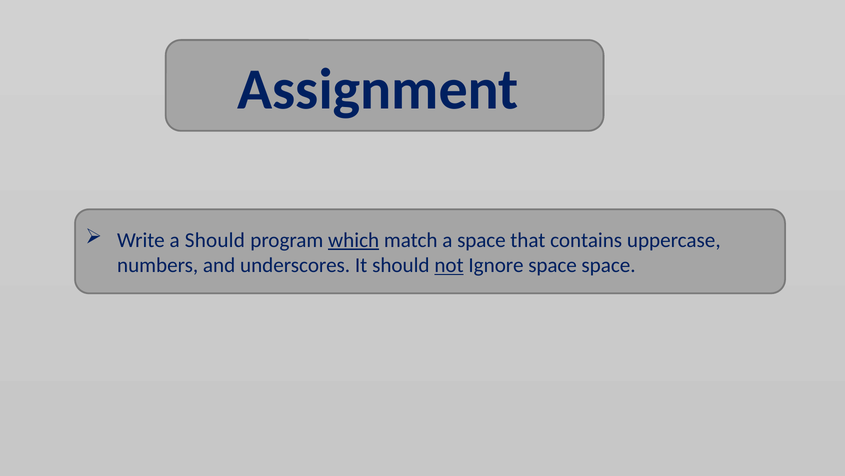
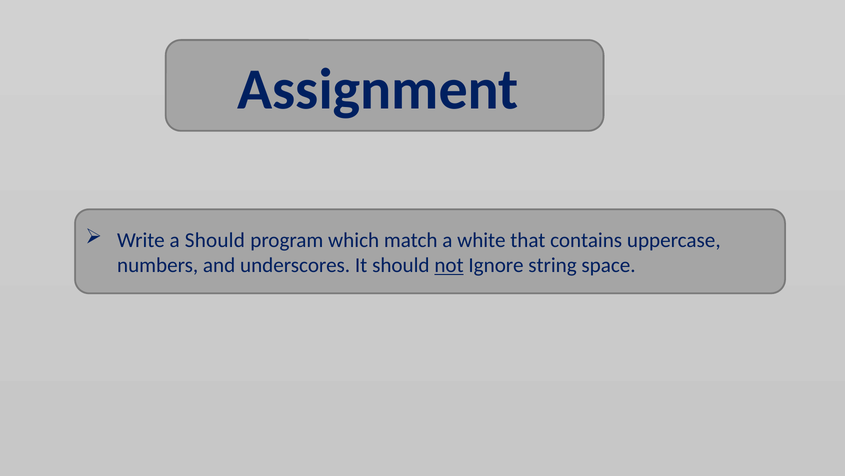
which underline: present -> none (354, 240)
a space: space -> white (481, 240)
Ignore space: space -> string (552, 265)
